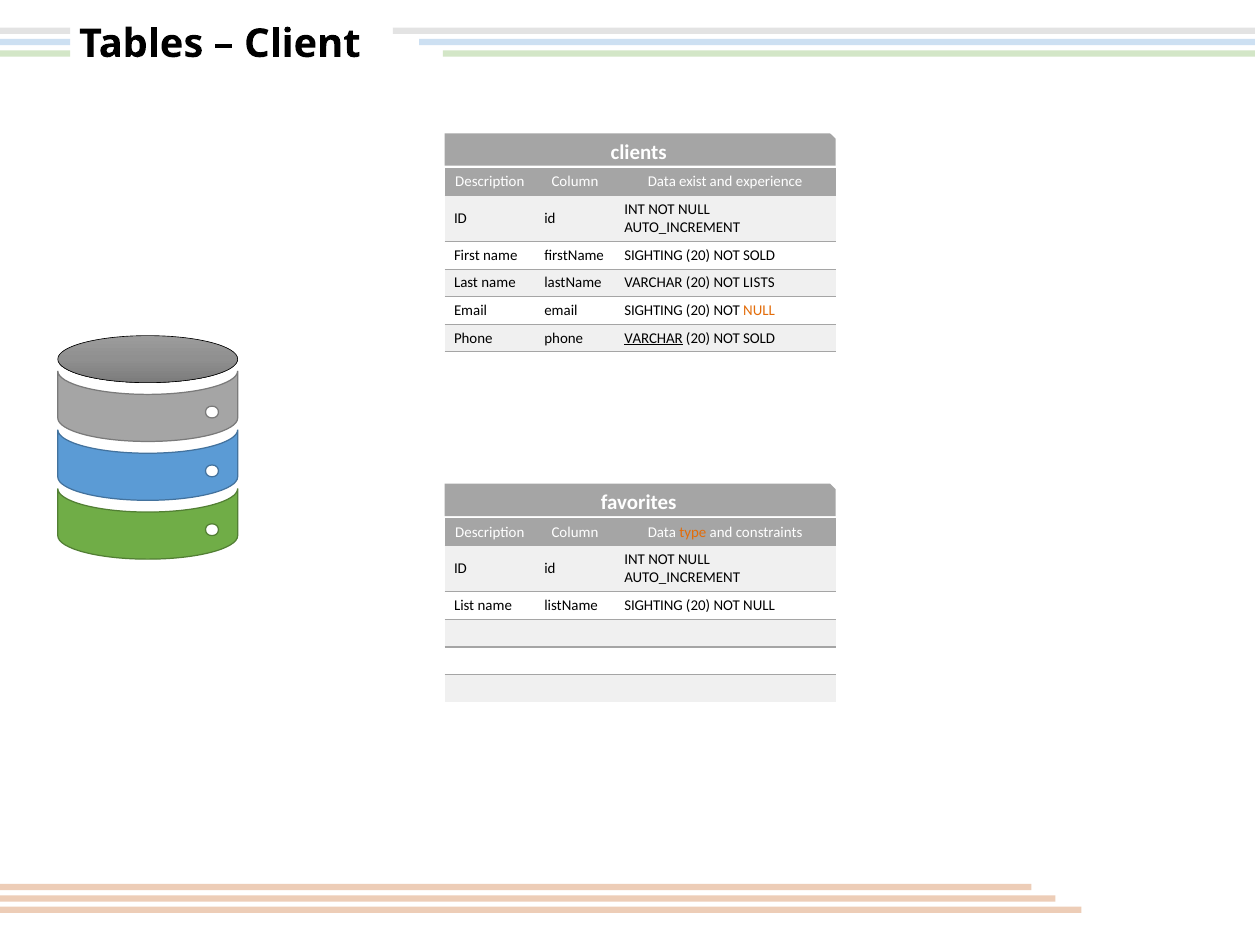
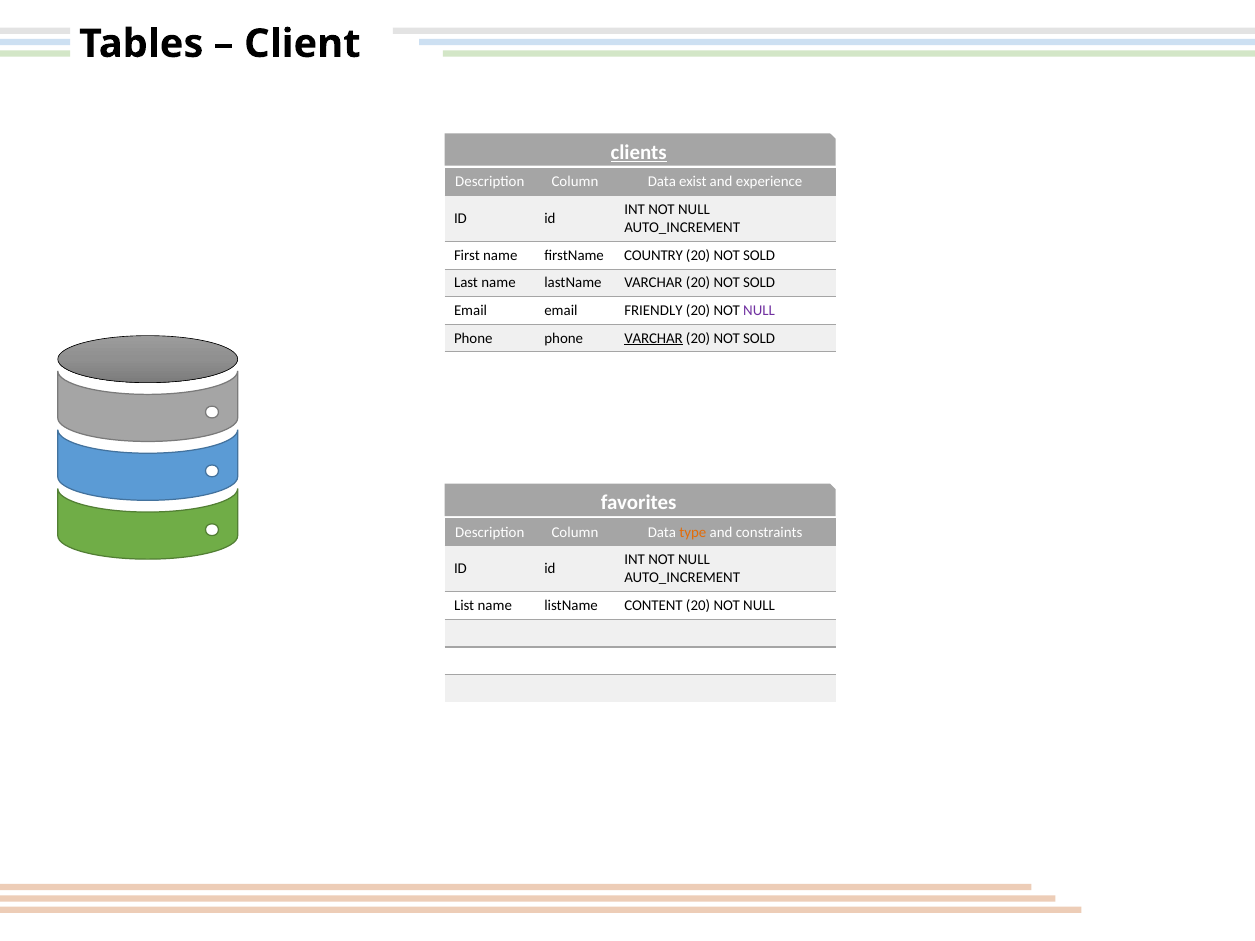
clients underline: none -> present (639, 152)
firstName SIGHTING: SIGHTING -> COUNTRY (654, 255)
LISTS: LISTS -> SOLD (759, 283)
email SIGHTING: SIGHTING -> FRIENDLY (653, 311)
NULL colour: orange -> purple (759, 311)
listName SIGHTING: SIGHTING -> CONTENT (653, 606)
